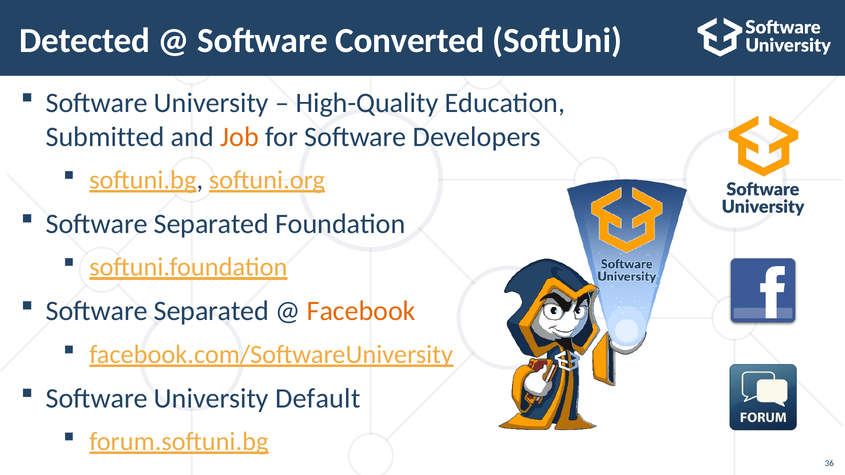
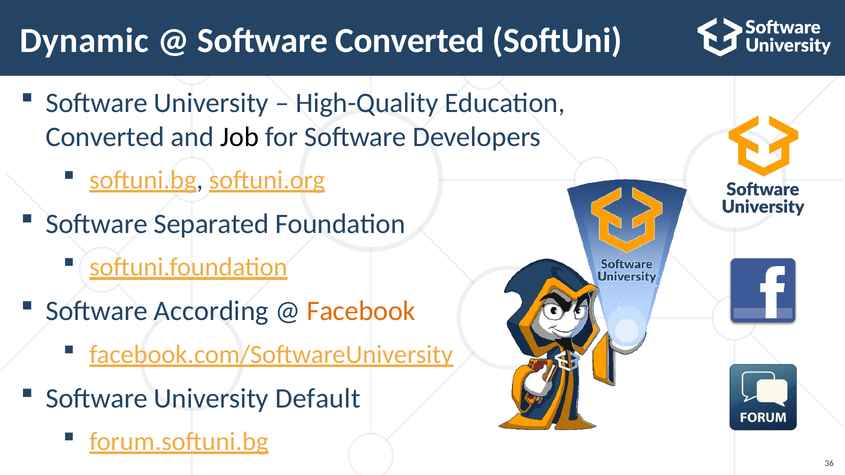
Detected: Detected -> Dynamic (84, 41)
Submitted: Submitted -> Converted (105, 137)
Job colour: orange -> black (240, 137)
Separated: Separated -> According (211, 311)
